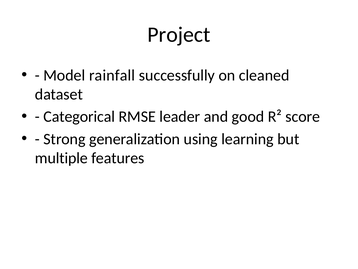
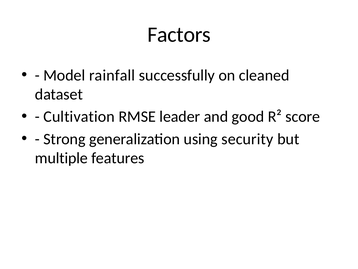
Project: Project -> Factors (179, 35)
Categorical: Categorical -> Cultivation (79, 116)
learning: learning -> security (247, 139)
